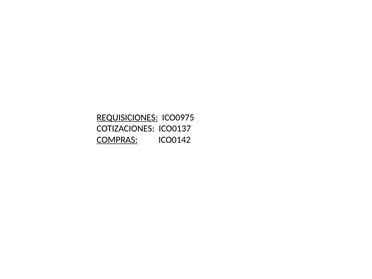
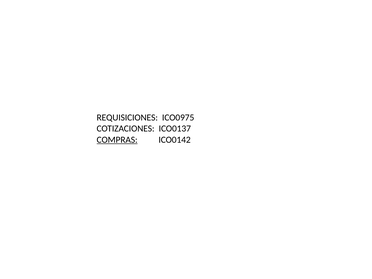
REQUISICIONES underline: present -> none (127, 117)
